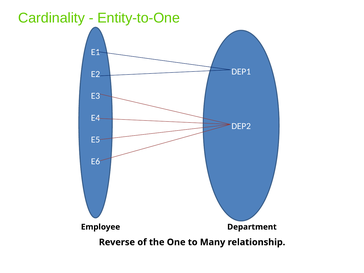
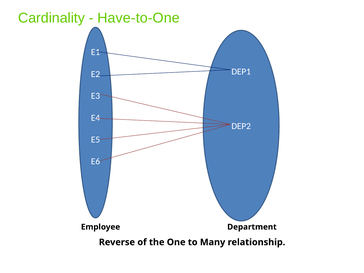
Entity-to-One: Entity-to-One -> Have-to-One (139, 18)
